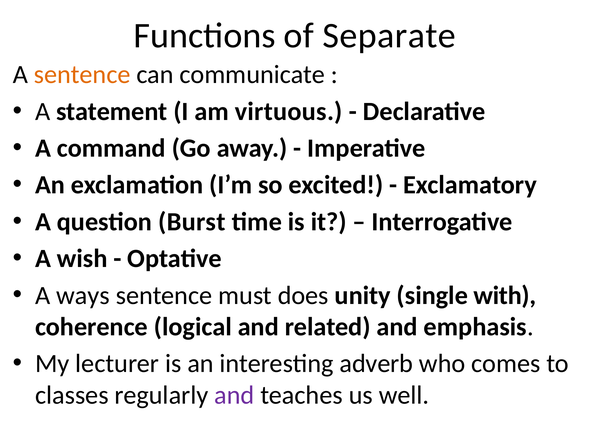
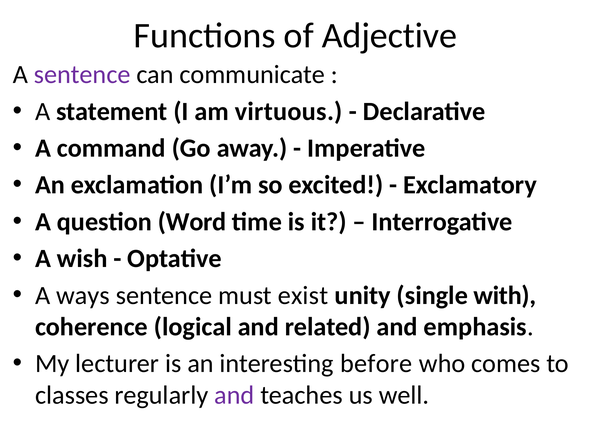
Separate: Separate -> Adjective (389, 36)
sentence colour: orange -> purple (82, 75)
Burst: Burst -> Word (192, 222)
does: does -> exist (303, 296)
adverb: adverb -> before (376, 364)
